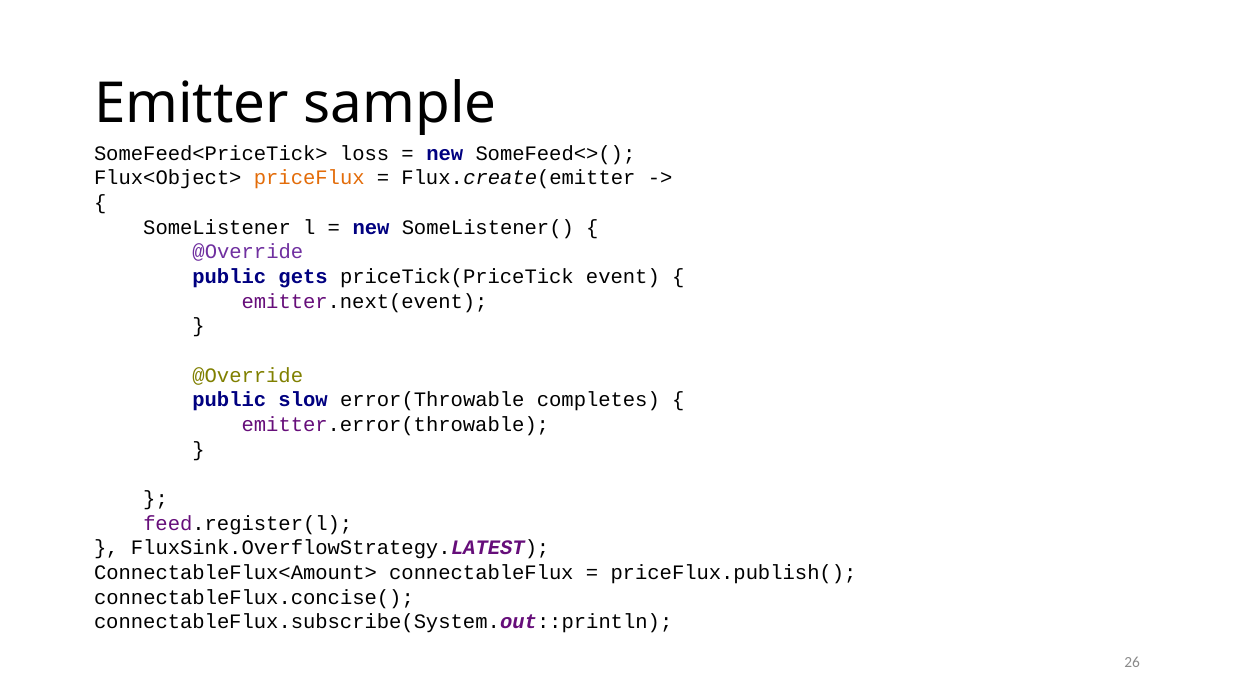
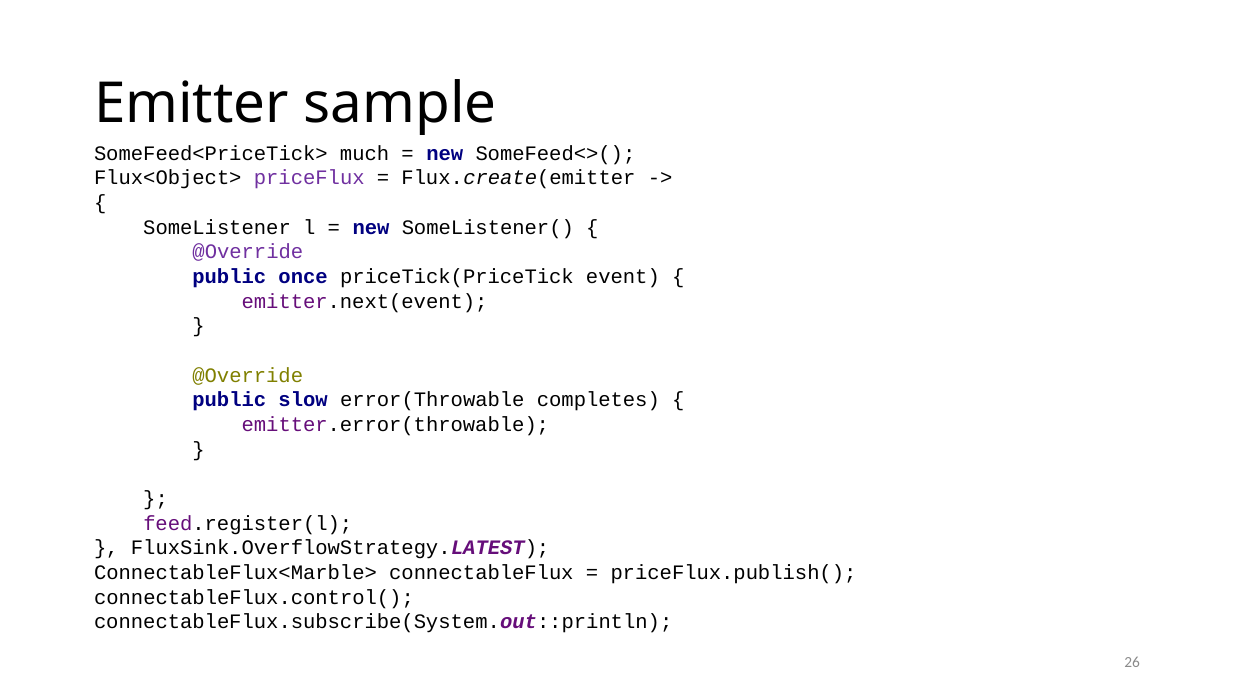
loss: loss -> much (365, 154)
priceFlux colour: orange -> purple (309, 178)
gets: gets -> once (303, 277)
ConnectableFlux<Amount>: ConnectableFlux<Amount> -> ConnectableFlux<Marble> (235, 573)
connectableFlux.concise(: connectableFlux.concise( -> connectableFlux.control( (254, 598)
